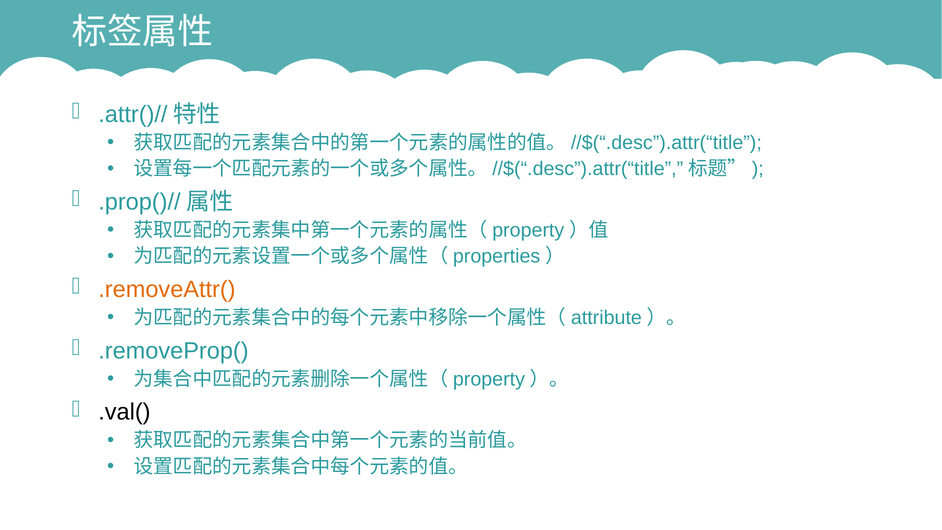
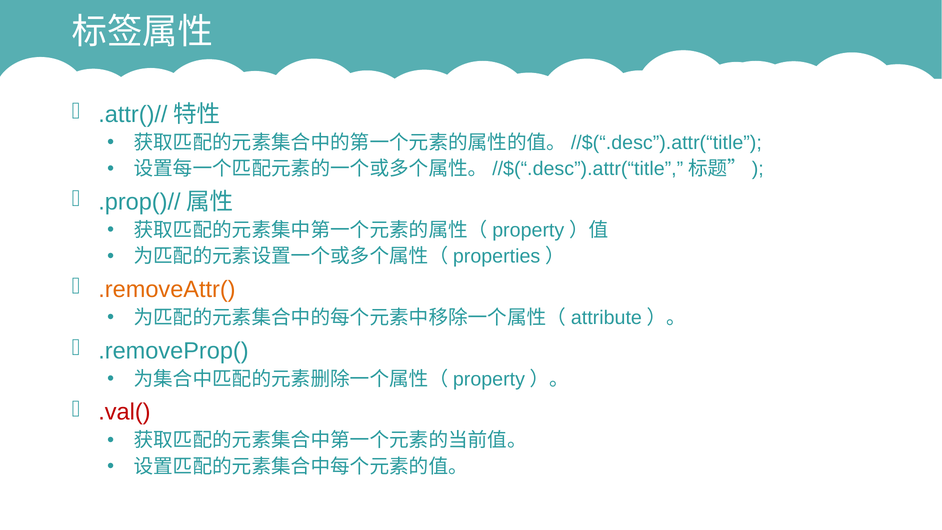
.val( colour: black -> red (124, 412)
